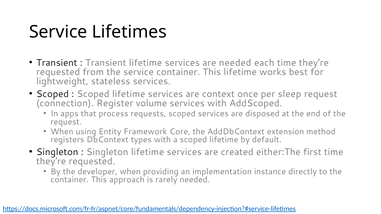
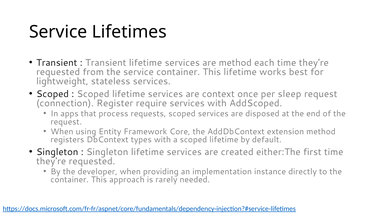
are needed: needed -> method (235, 63)
volume: volume -> require (151, 103)
